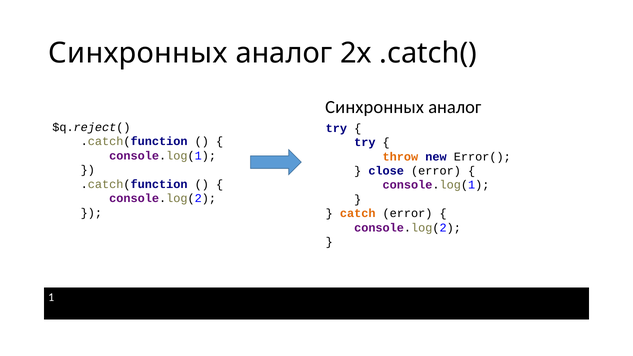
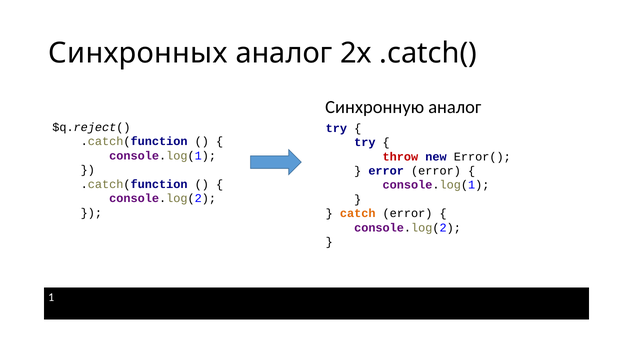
Синхронных: Синхронных -> Синхронную (375, 107)
throw colour: orange -> red (400, 157)
close: close -> error (386, 171)
